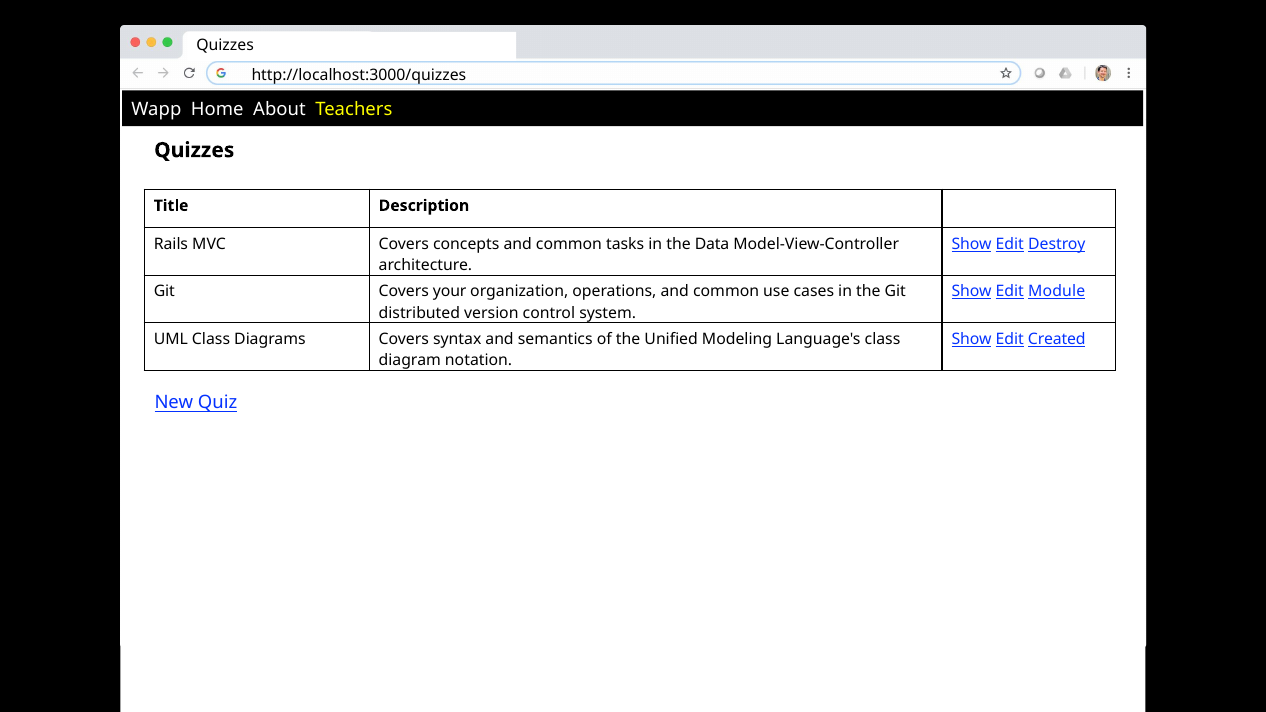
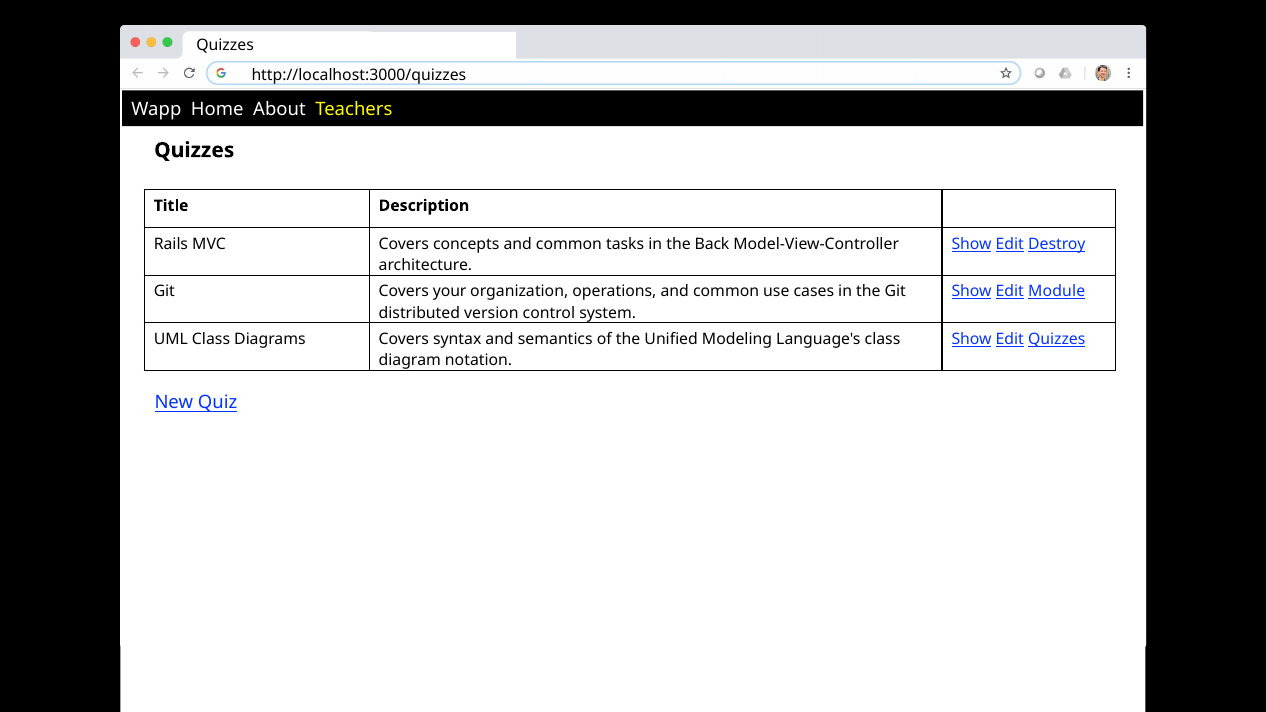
Data: Data -> Back (712, 244)
Edit Created: Created -> Quizzes (1057, 339)
